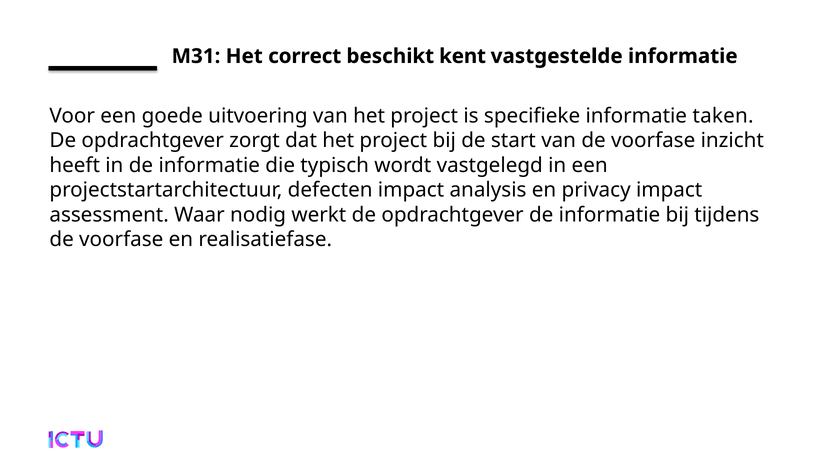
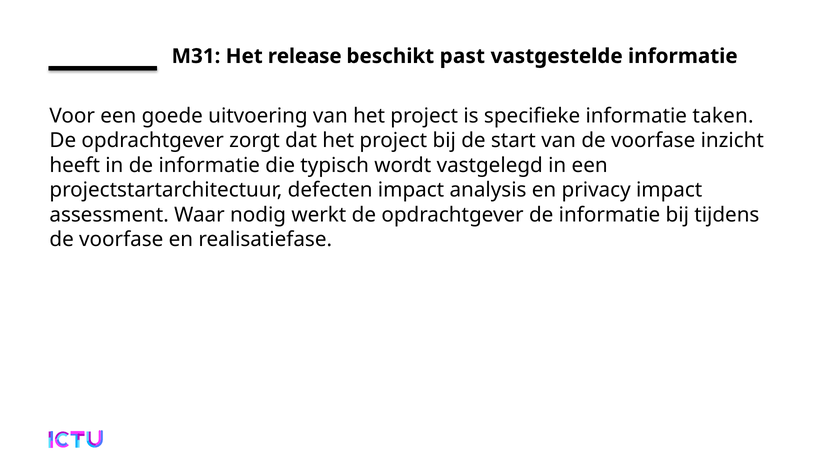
correct: correct -> release (305, 56)
kent: kent -> past (462, 56)
